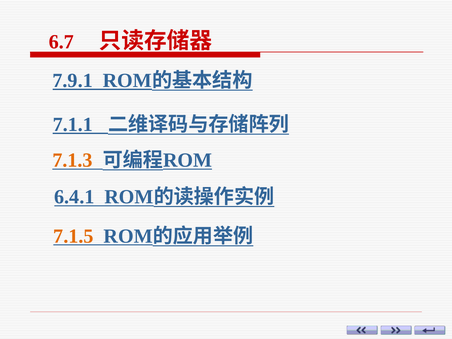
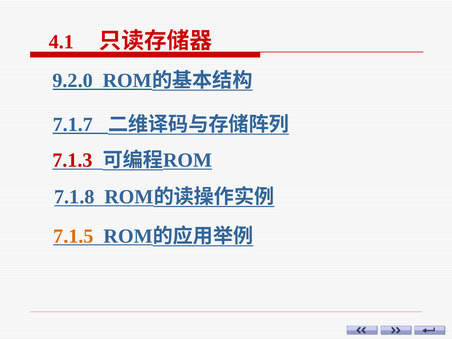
6.7: 6.7 -> 4.1 (61, 42)
7.9.1: 7.9.1 -> 9.2.0 (73, 81)
7.1.1: 7.1.1 -> 7.1.7 (73, 125)
7.1.3 colour: orange -> red (73, 160)
6.4.1: 6.4.1 -> 7.1.8 (74, 197)
